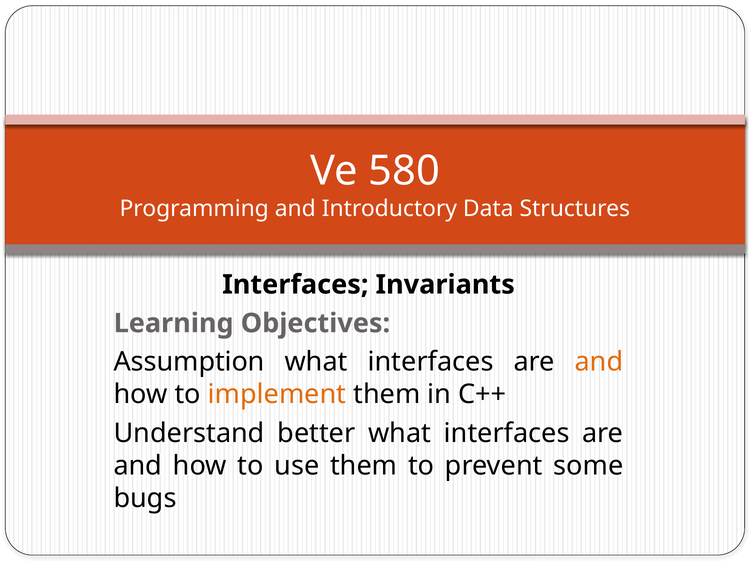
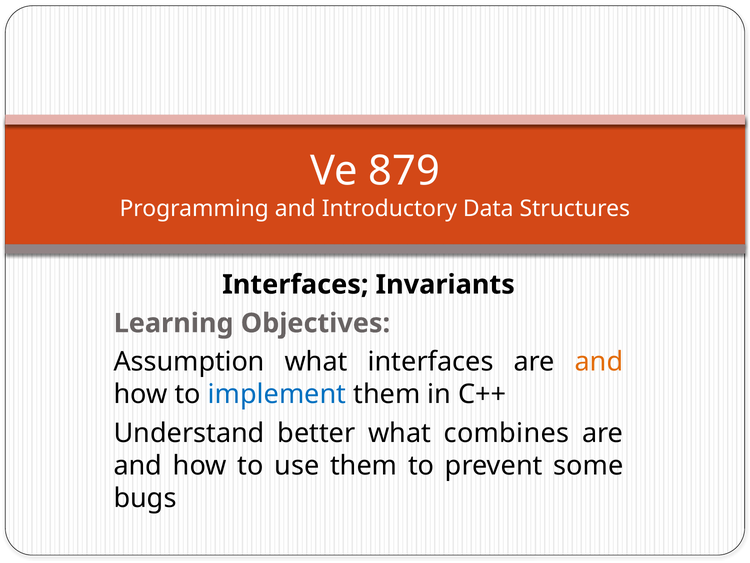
580: 580 -> 879 (404, 171)
implement colour: orange -> blue (277, 394)
better what interfaces: interfaces -> combines (507, 433)
